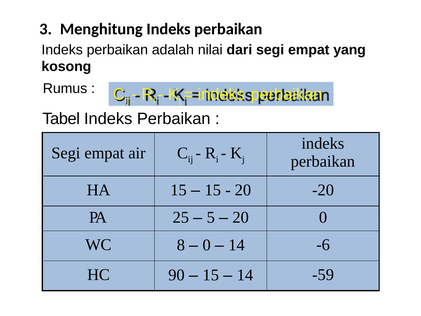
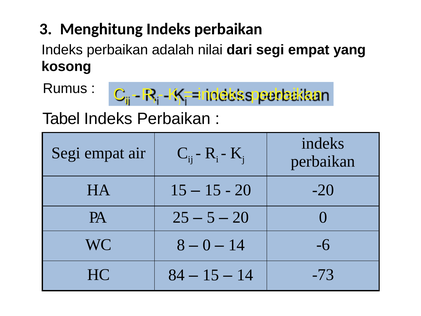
90: 90 -> 84 (176, 275)
-59: -59 -> -73 (323, 275)
